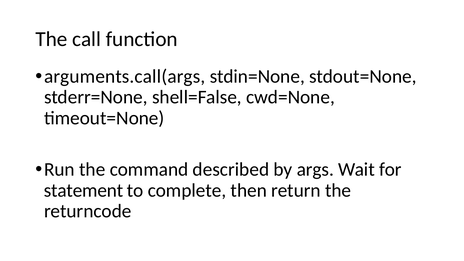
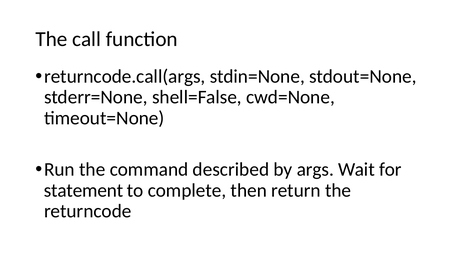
arguments.call(args: arguments.call(args -> returncode.call(args (125, 76)
